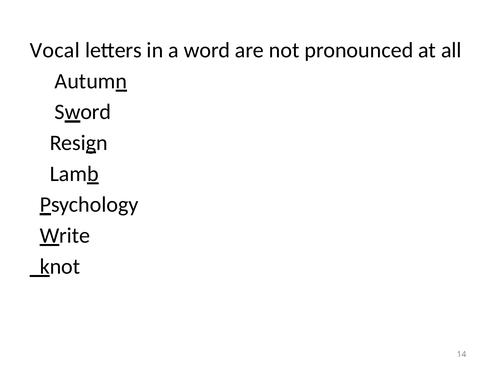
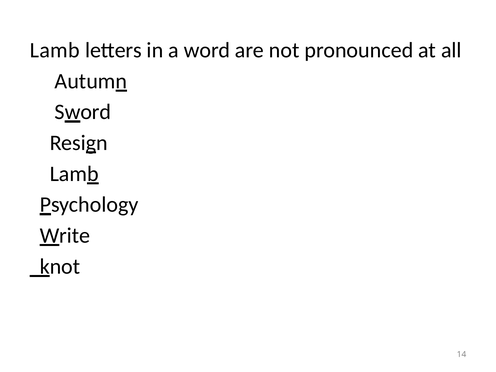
Vocal: Vocal -> Lamb (55, 50)
